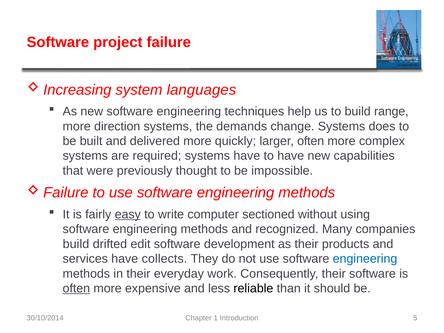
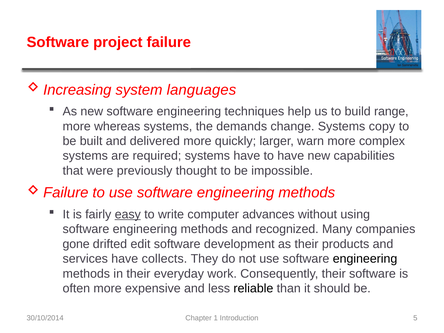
direction: direction -> whereas (117, 126)
does: does -> copy (382, 126)
larger often: often -> warn (311, 141)
sectioned: sectioned -> advances (268, 214)
build: build -> gone (76, 244)
engineering colour: blue -> black (365, 259)
often underline: present -> none (76, 288)
